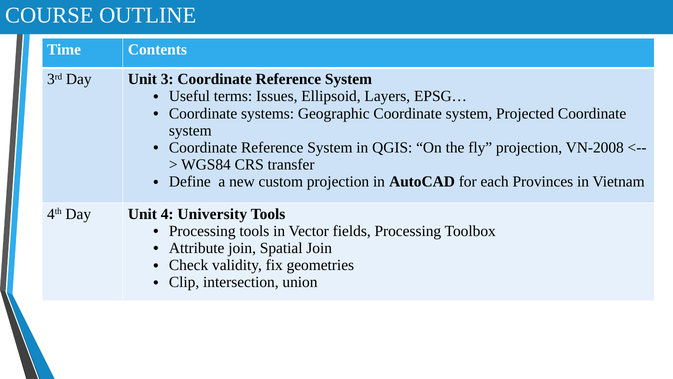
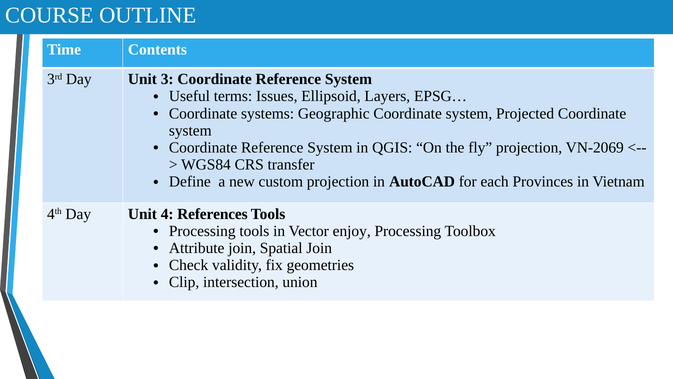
VN-2008: VN-2008 -> VN-2069 (595, 147)
University: University -> References (212, 214)
fields: fields -> enjoy (352, 231)
